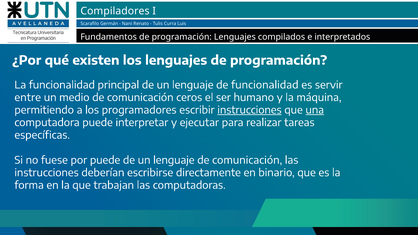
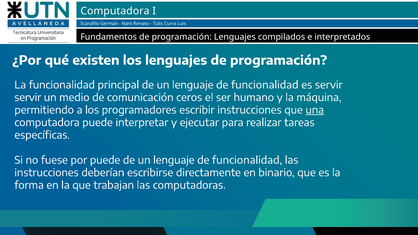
Compiladores: Compiladores -> Computadora (115, 11)
entre: entre -> servir (28, 98)
instrucciones underline: present -> none (250, 110)
comunicación: comunicación -> funcionalidad (247, 160)
